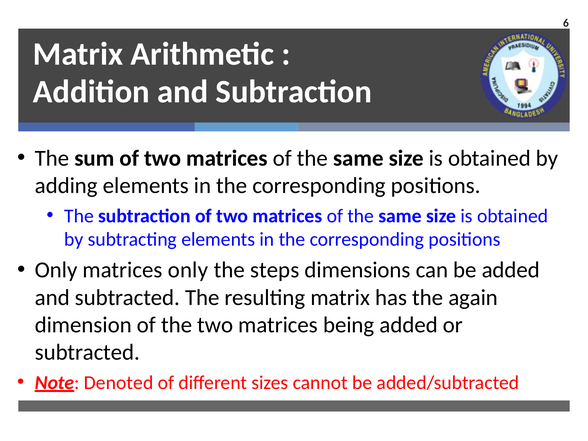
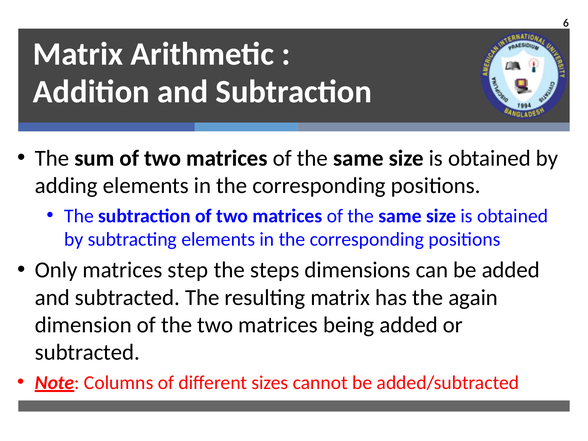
matrices only: only -> step (188, 270)
Denoted: Denoted -> Columns (119, 383)
